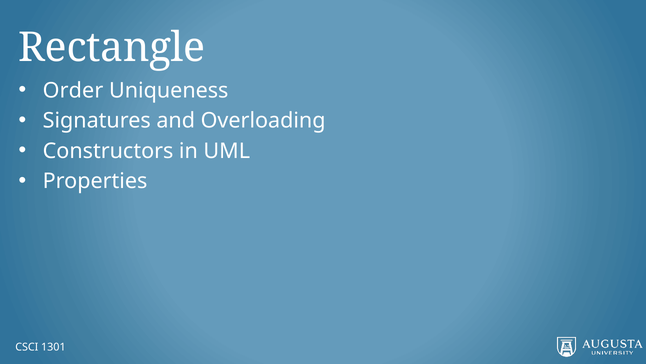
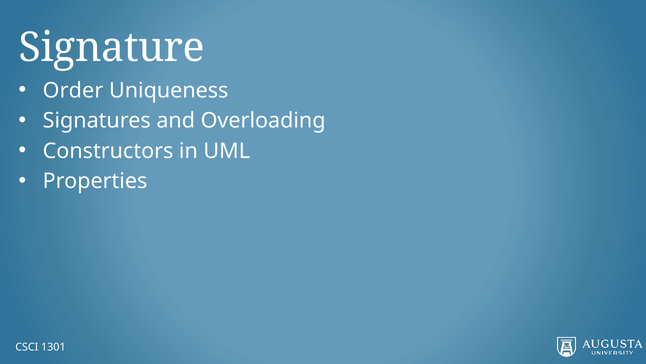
Rectangle: Rectangle -> Signature (112, 48)
